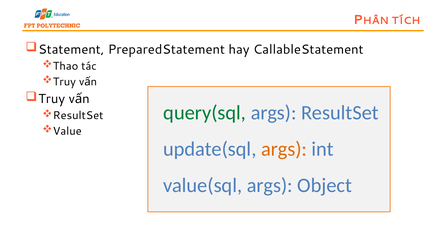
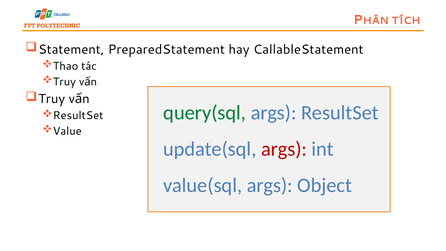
args colour: orange -> red (284, 149)
